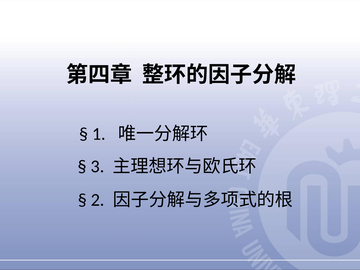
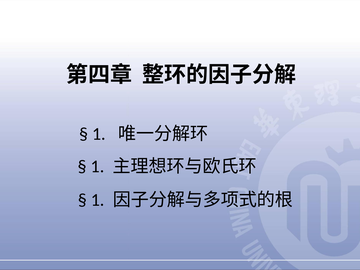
3: 3 -> 1 (98, 167)
2: 2 -> 1 (98, 200)
